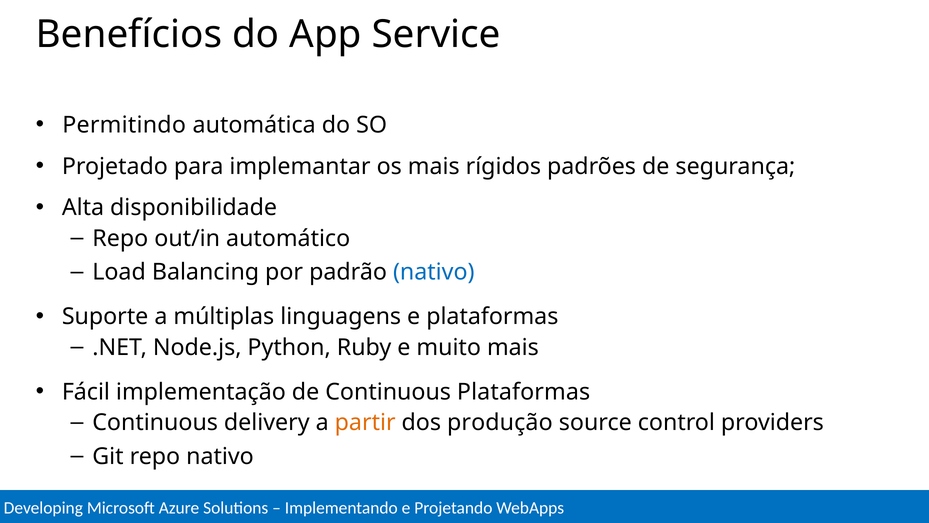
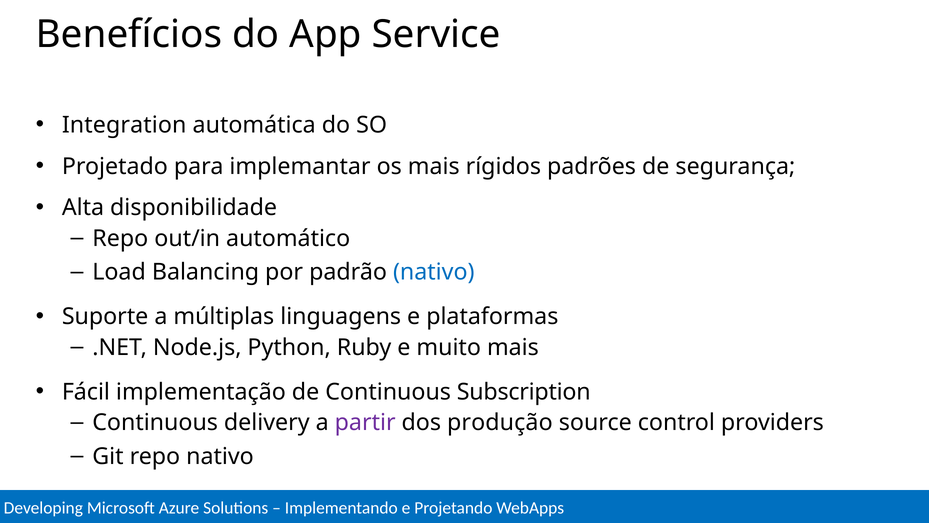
Permitindo: Permitindo -> Integration (124, 125)
Continuous Plataformas: Plataformas -> Subscription (524, 392)
partir colour: orange -> purple (365, 422)
